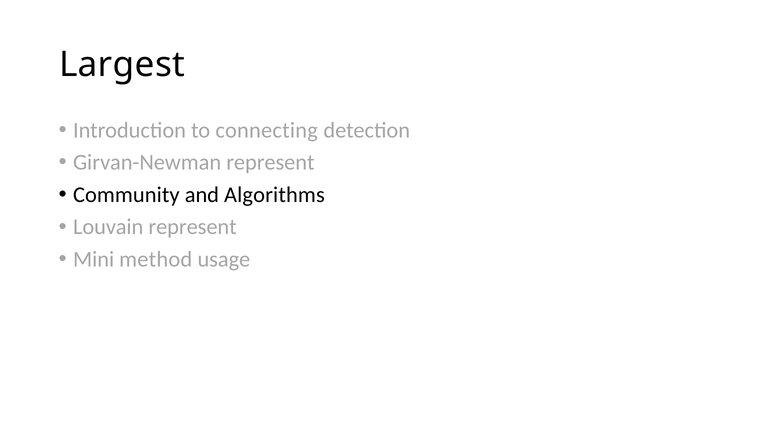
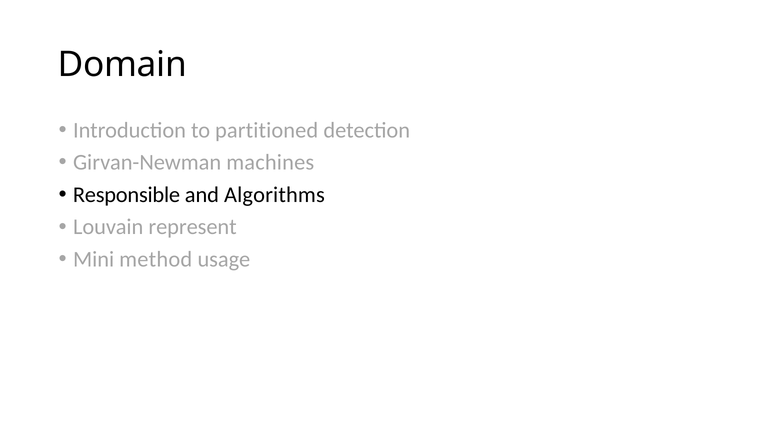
Largest: Largest -> Domain (122, 65)
connecting: connecting -> partitioned (267, 130)
Girvan-Newman represent: represent -> machines (270, 162)
Community: Community -> Responsible (126, 195)
